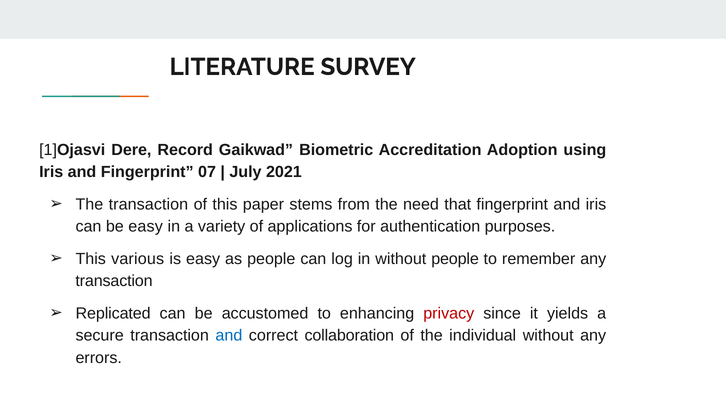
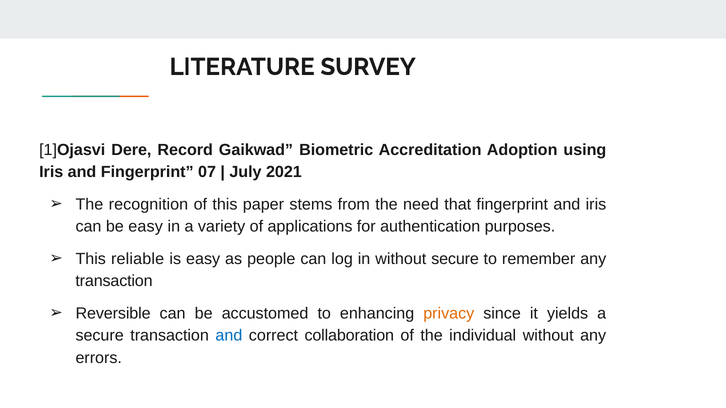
The transaction: transaction -> recognition (148, 205)
various: various -> reliable (138, 259)
without people: people -> secure (455, 259)
Replicated: Replicated -> Reversible (113, 314)
privacy colour: red -> orange (449, 314)
